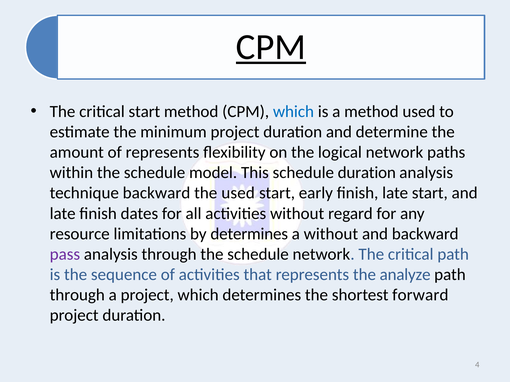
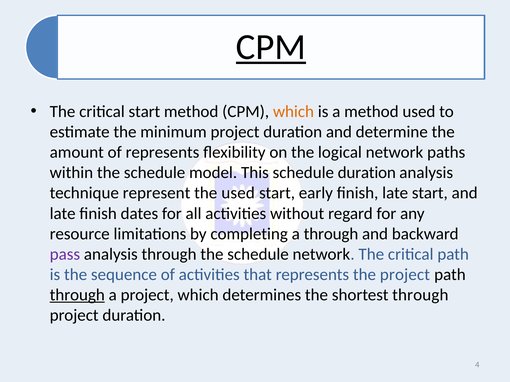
which colour: blue -> orange (293, 112)
technique backward: backward -> represent (157, 193)
by determines: determines -> completing (249, 234)
a without: without -> through (331, 234)
the analyze: analyze -> project (405, 275)
through underline: none -> present (77, 295)
shortest forward: forward -> through (420, 295)
